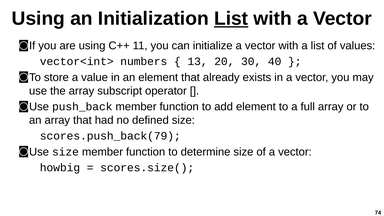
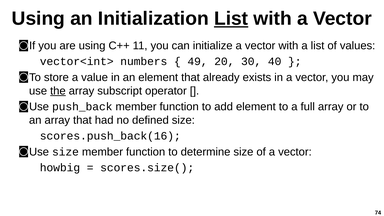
13: 13 -> 49 (198, 62)
the underline: none -> present (58, 91)
scores.push_back(79: scores.push_back(79 -> scores.push_back(16 (110, 136)
